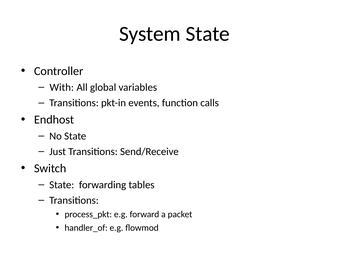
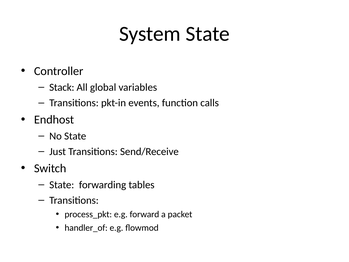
With: With -> Stack (62, 87)
